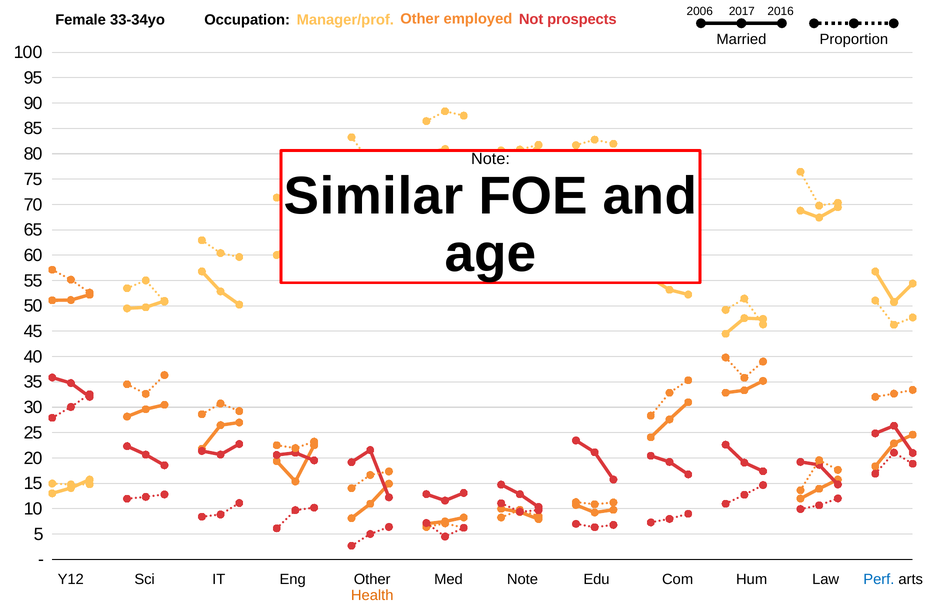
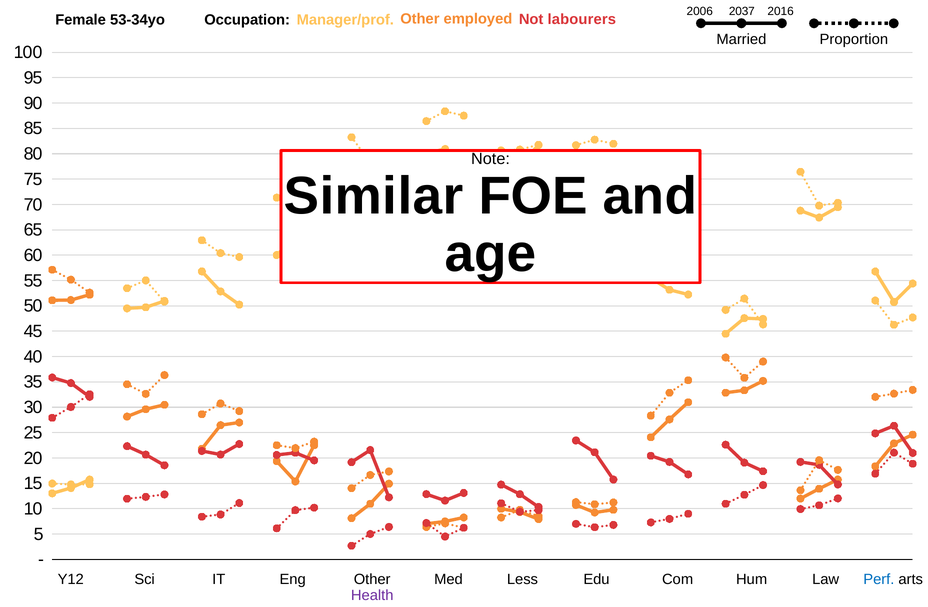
2017: 2017 -> 2037 (742, 11)
prospects: prospects -> labourers (582, 20)
33-34yo: 33-34yo -> 53-34yo (137, 20)
Med Note: Note -> Less (522, 580)
Health colour: orange -> purple (372, 596)
